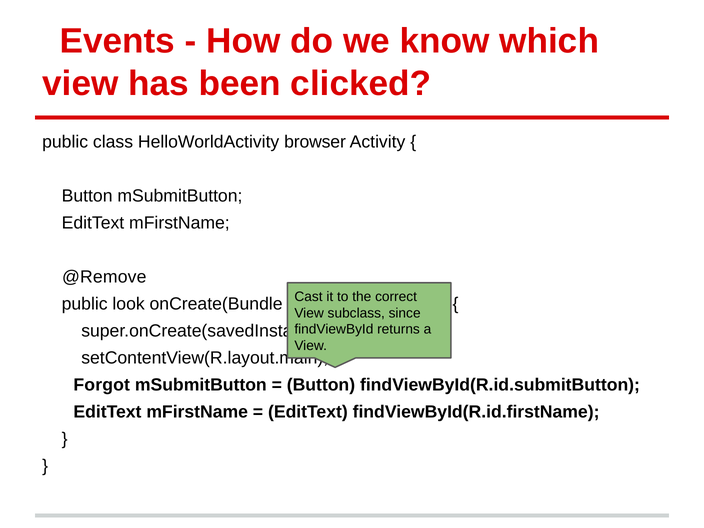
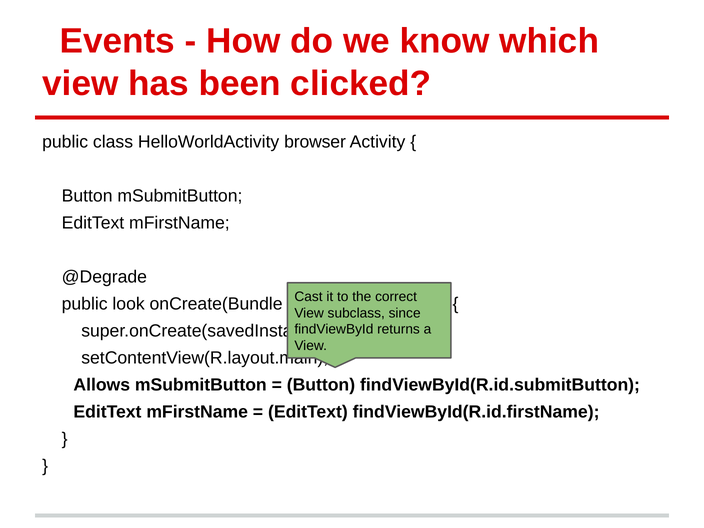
@Remove: @Remove -> @Degrade (104, 277)
Forgot: Forgot -> Allows (102, 385)
